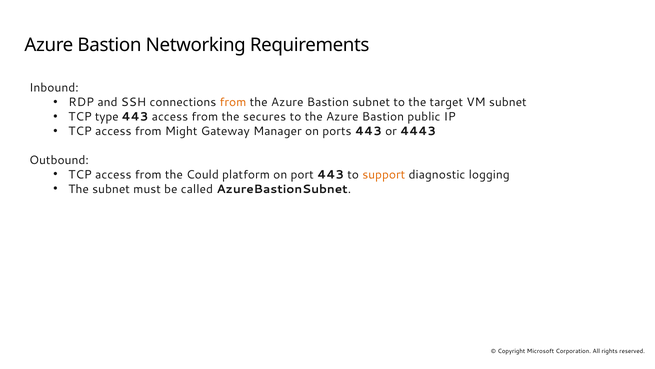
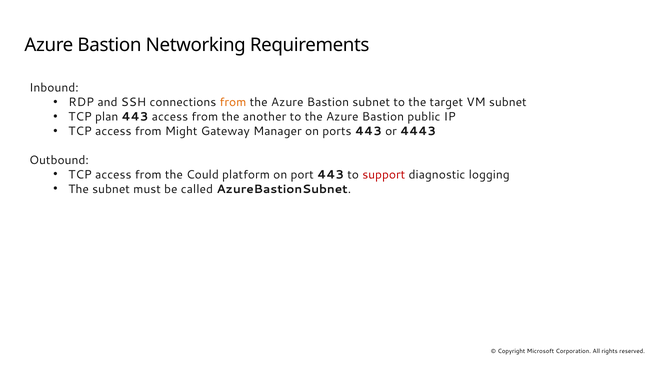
type: type -> plan (107, 117)
secures: secures -> another (265, 117)
support colour: orange -> red (384, 174)
